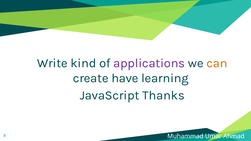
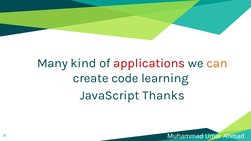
Write: Write -> Many (52, 63)
applications colour: purple -> red (149, 63)
have: have -> code (125, 78)
